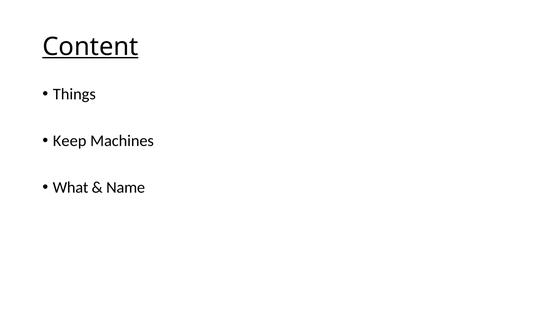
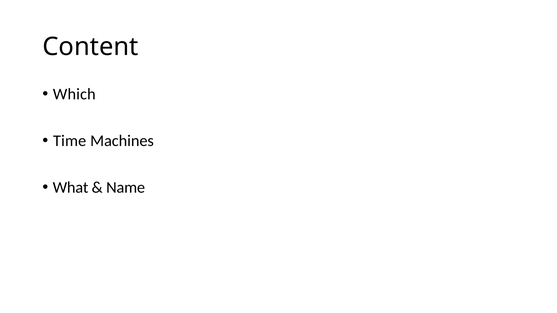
Content underline: present -> none (90, 47)
Things: Things -> Which (74, 94)
Keep: Keep -> Time (70, 141)
